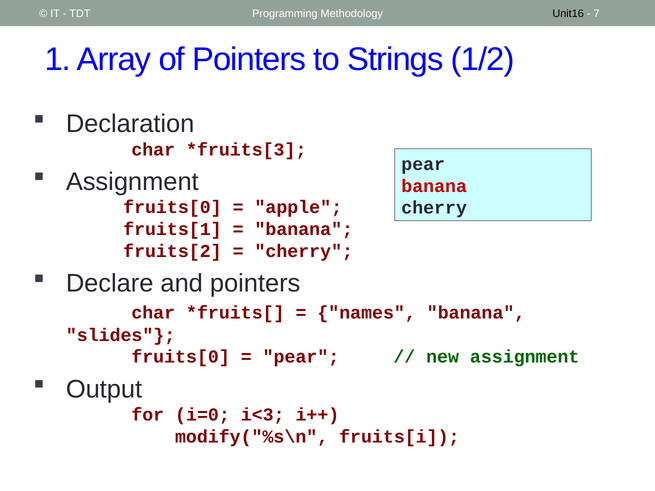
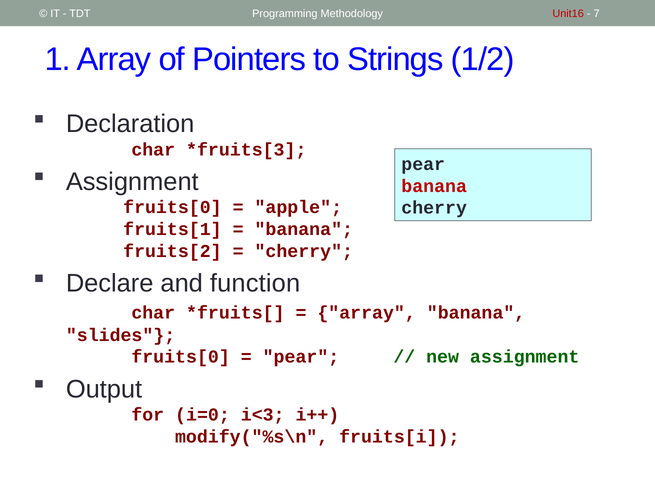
Unit16 colour: black -> red (568, 14)
and pointers: pointers -> function (255, 283)
names: names -> array (367, 313)
